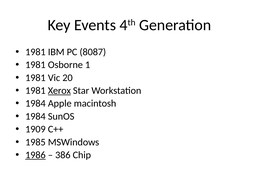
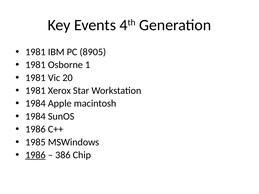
8087: 8087 -> 8905 (93, 52)
Xerox underline: present -> none (59, 91)
1909: 1909 -> 1986 (35, 129)
